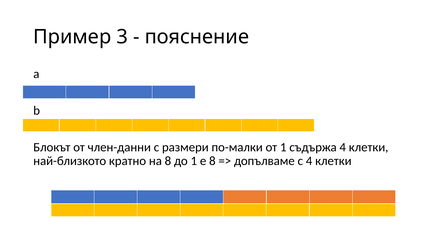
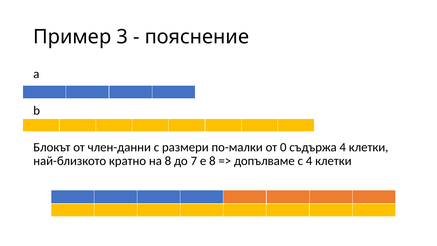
от 1: 1 -> 0 (283, 147)
до 1: 1 -> 7 (194, 161)
